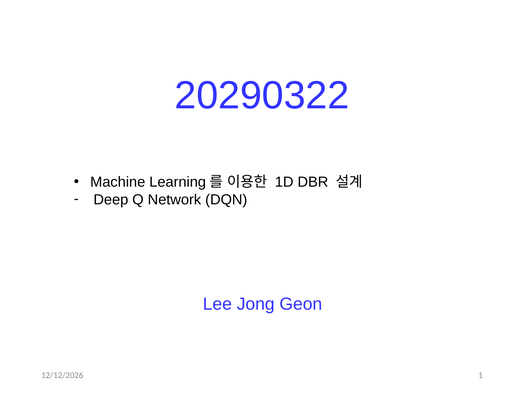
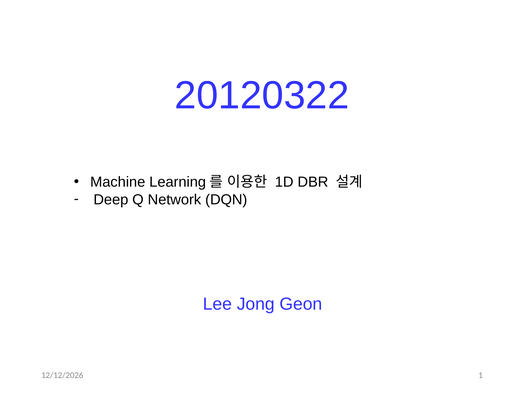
20290322: 20290322 -> 20120322 (262, 95)
